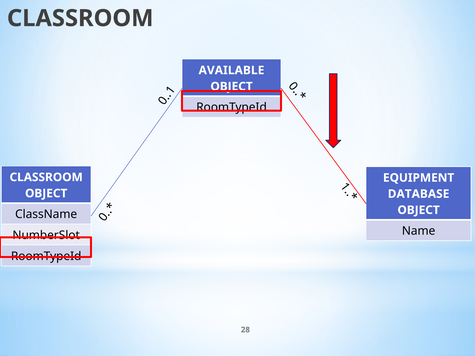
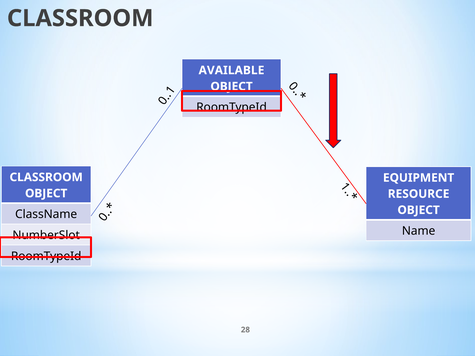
DATABASE: DATABASE -> RESOURCE (419, 194)
